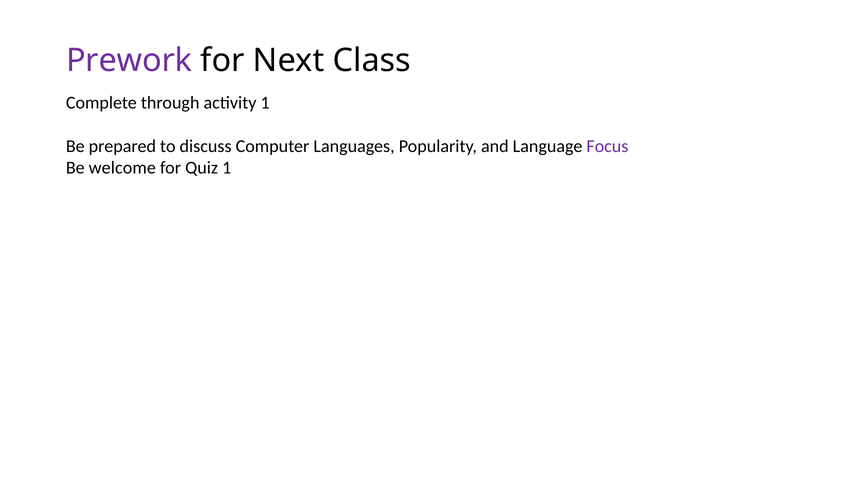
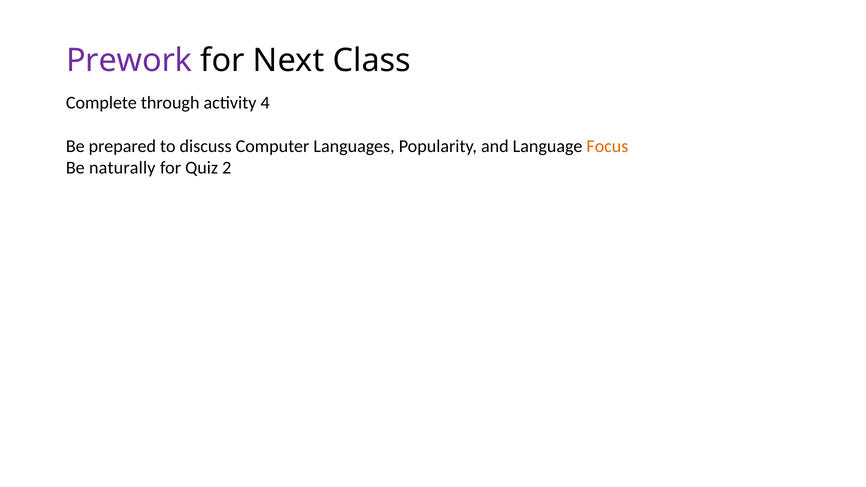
activity 1: 1 -> 4 (265, 103)
Focus colour: purple -> orange (607, 146)
welcome: welcome -> naturally (122, 168)
Quiz 1: 1 -> 2 (227, 168)
